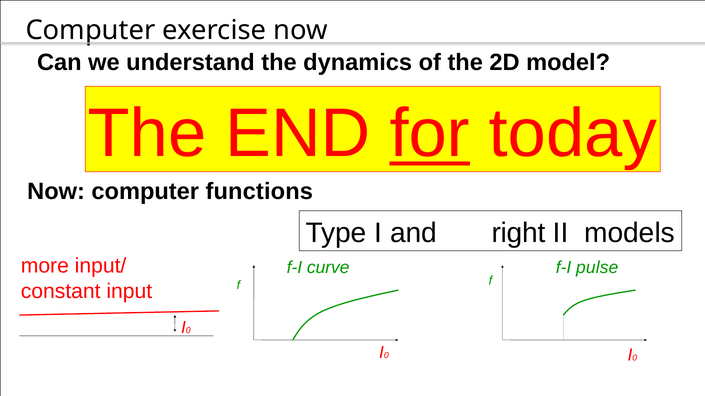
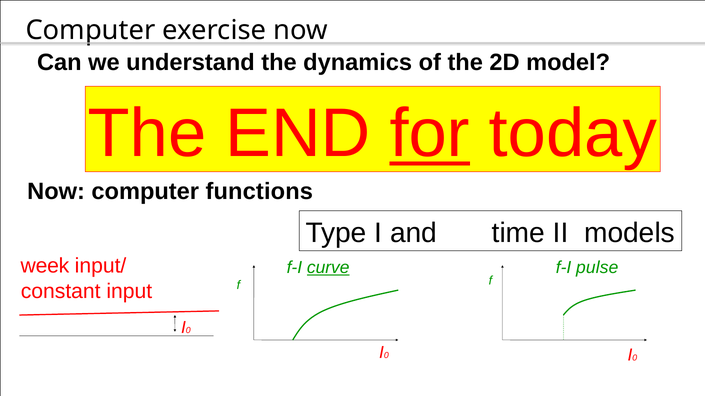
right: right -> time (518, 233)
more: more -> week (45, 266)
curve underline: none -> present (328, 268)
